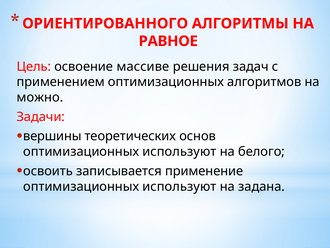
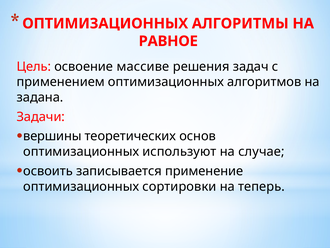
ОРИЕНТИРОВАННОГО: ОРИЕНТИРОВАННОГО -> ОПТИМИЗАЦИОННЫХ (105, 23)
можно: можно -> задана (40, 97)
белого: белого -> случае (261, 151)
используют: используют -> сортировки (179, 186)
задана: задана -> теперь (261, 186)
